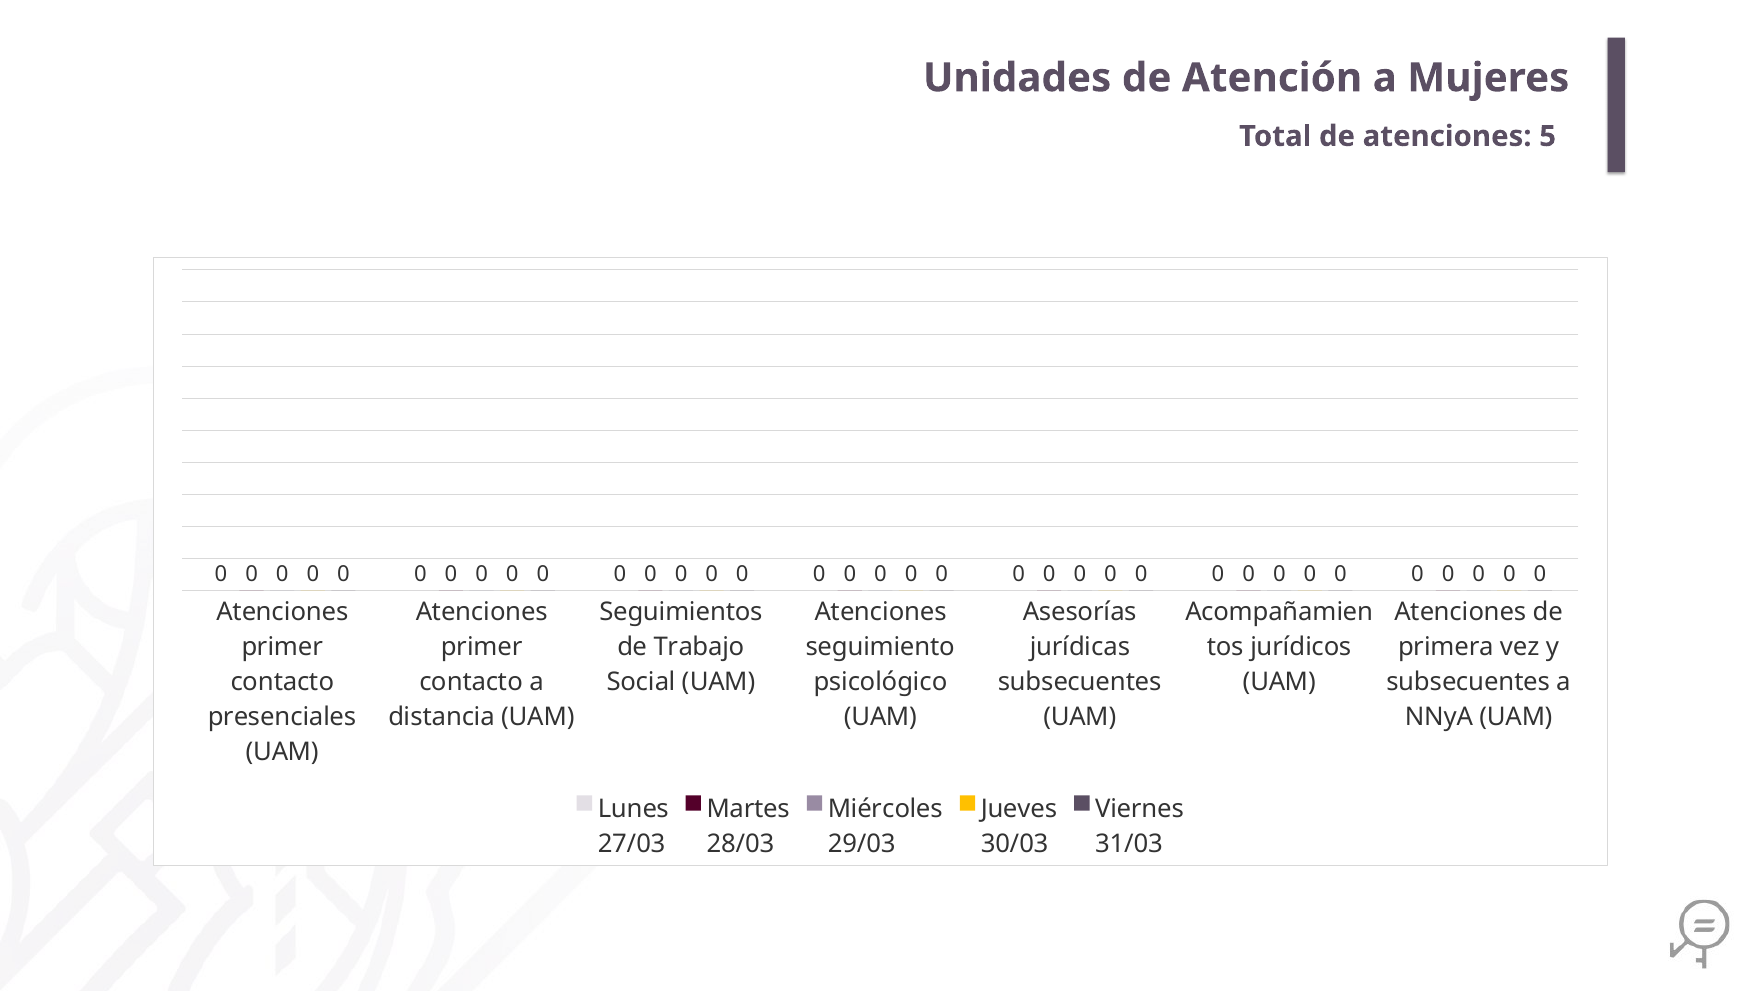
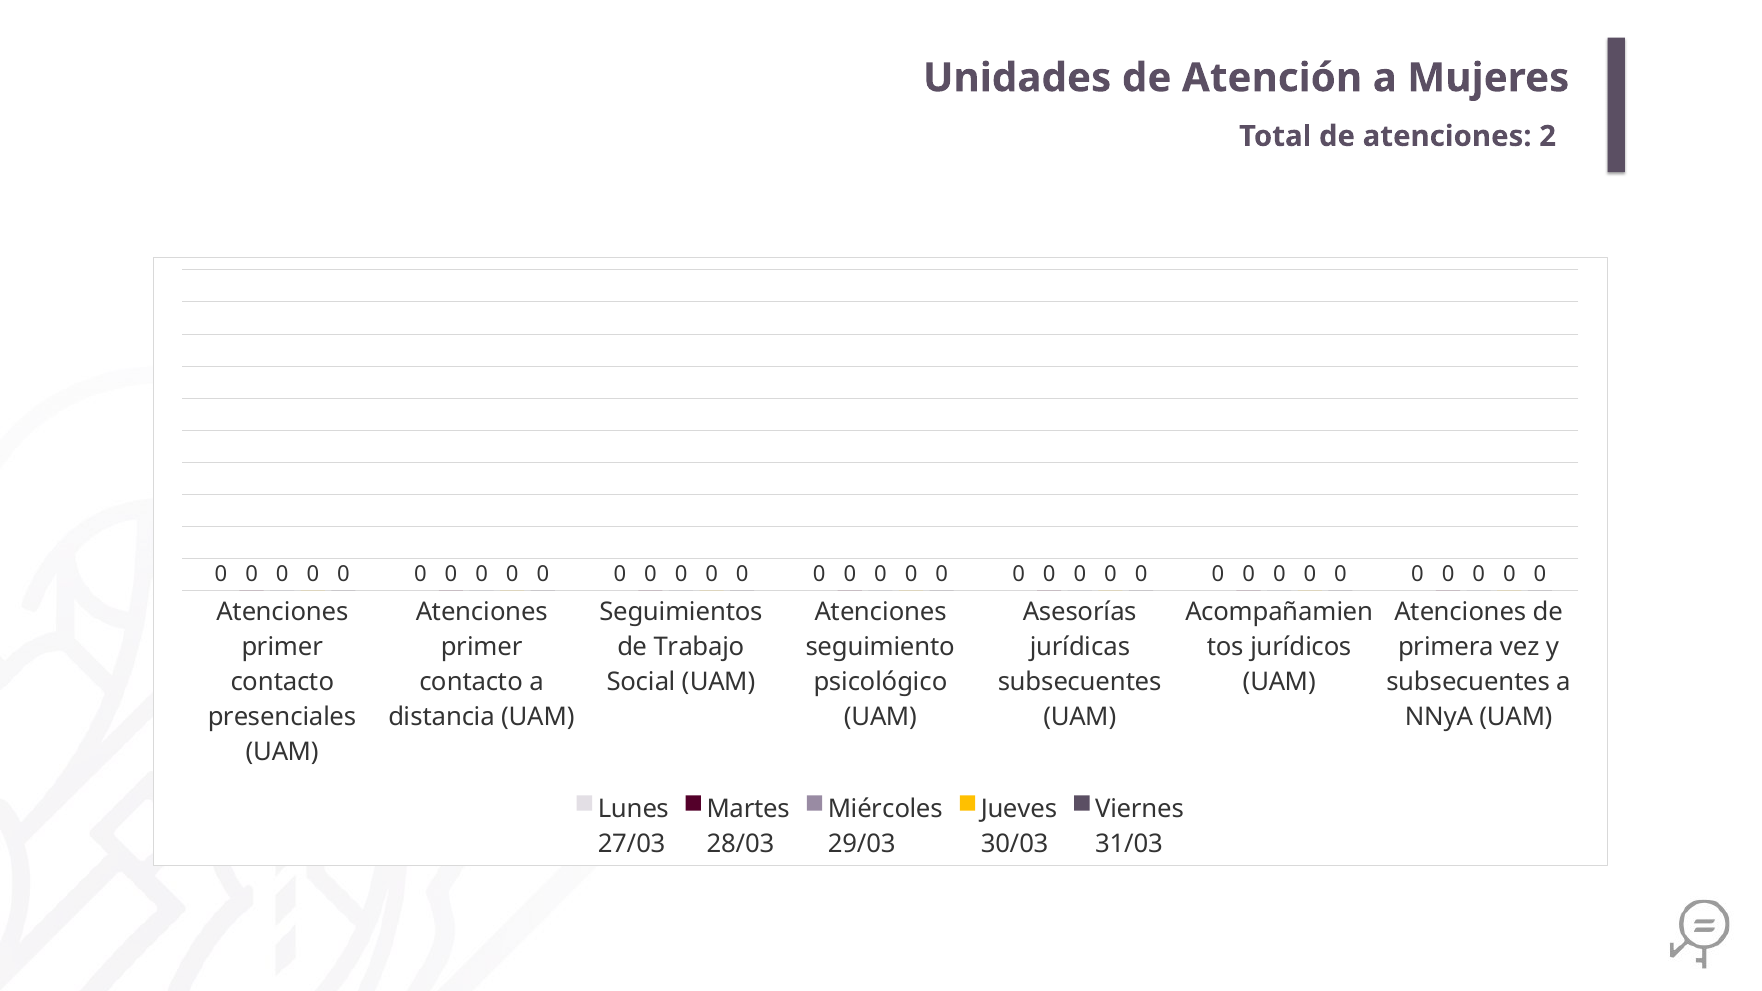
5: 5 -> 2 (1548, 136)
